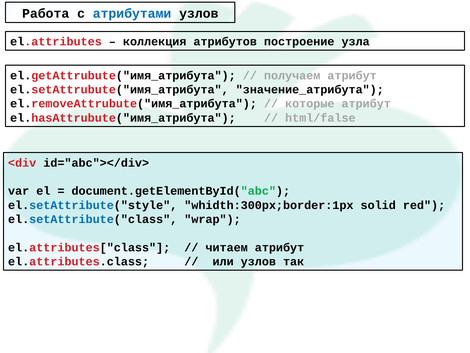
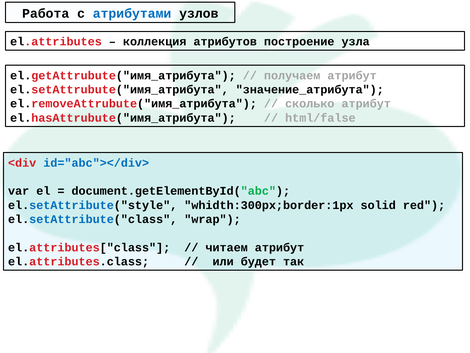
которые: которые -> сколько (310, 104)
id="abc"></div> colour: black -> blue (96, 163)
или узлов: узлов -> будет (258, 261)
